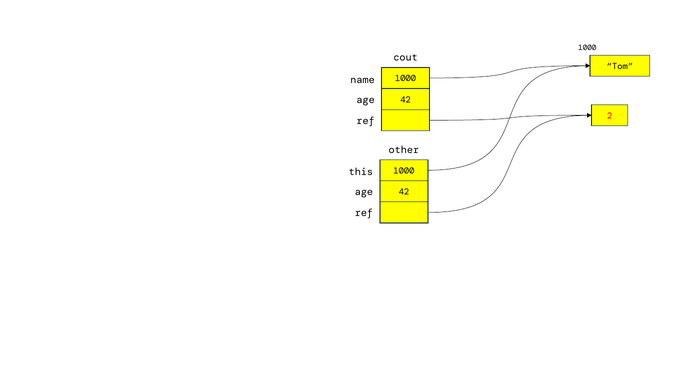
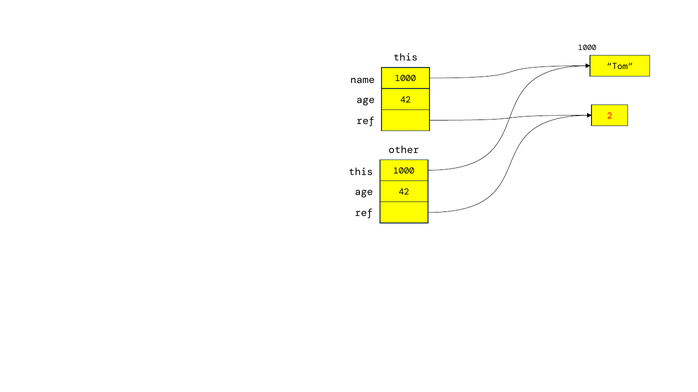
cout: cout -> this (406, 58)
